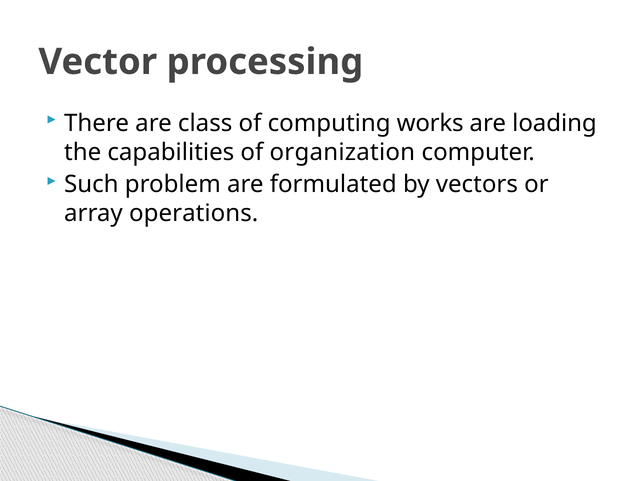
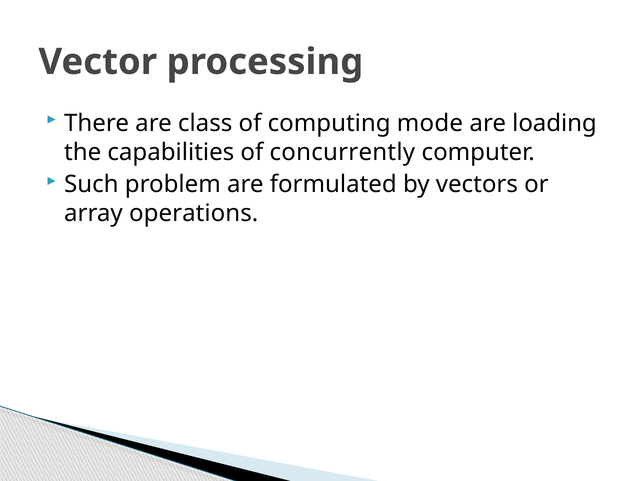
works: works -> mode (430, 123)
organization: organization -> concurrently (342, 152)
